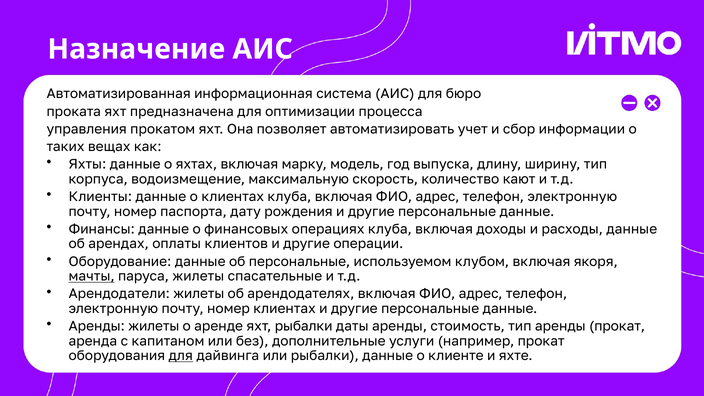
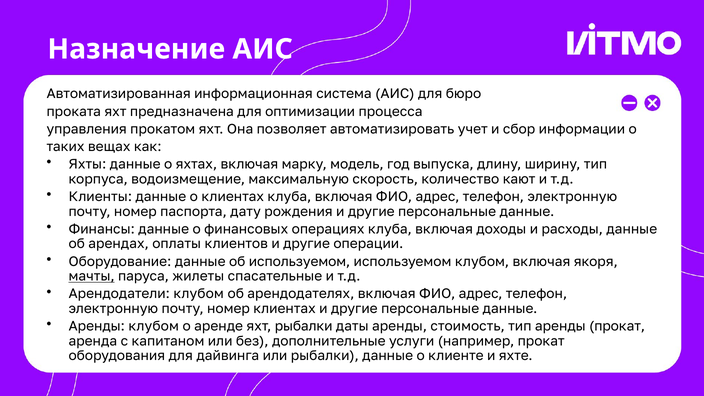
об персональные: персональные -> используемом (300, 262)
Арендодатели жилеты: жилеты -> клубом (199, 294)
Аренды жилеты: жилеты -> клубом (154, 326)
для underline: present -> none (181, 356)
